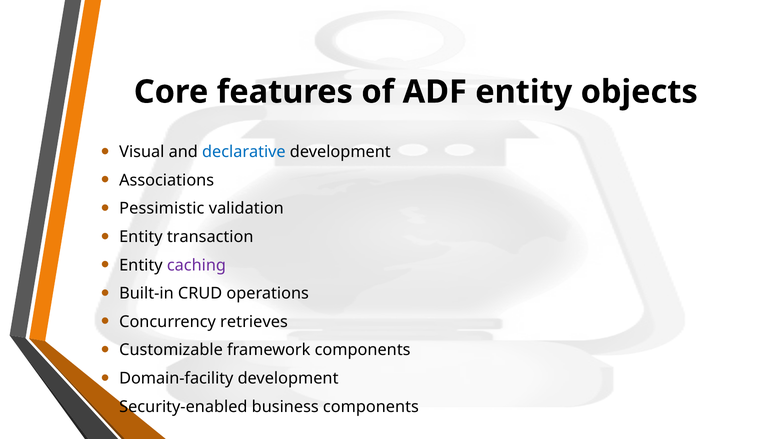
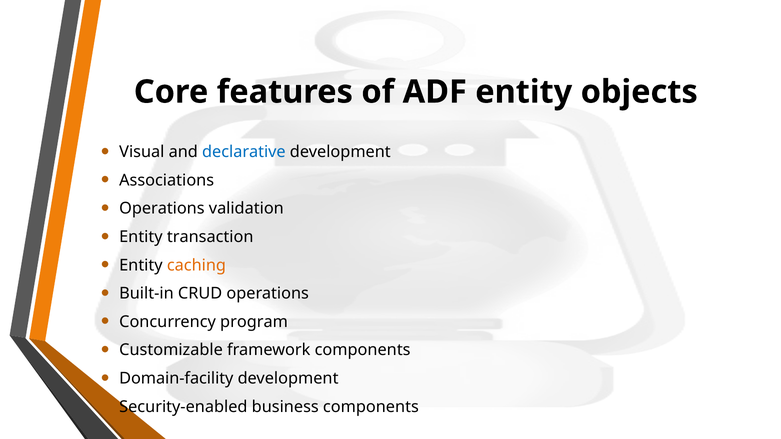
Pessimistic: Pessimistic -> Operations (162, 209)
caching colour: purple -> orange (196, 265)
retrieves: retrieves -> program (254, 322)
